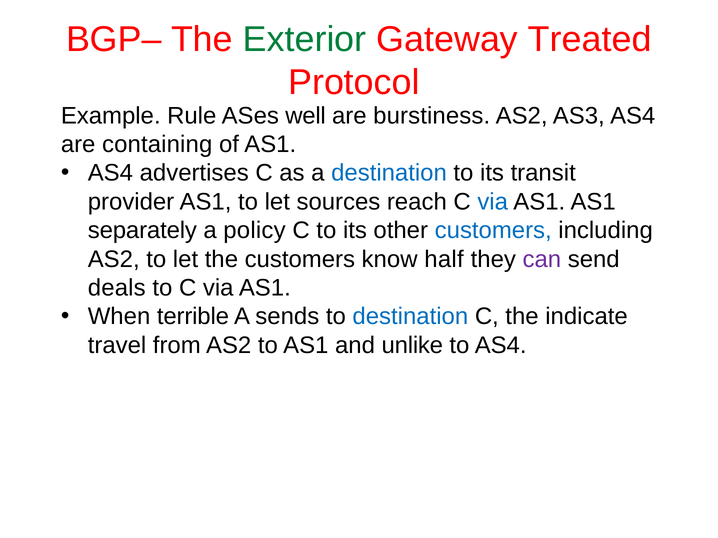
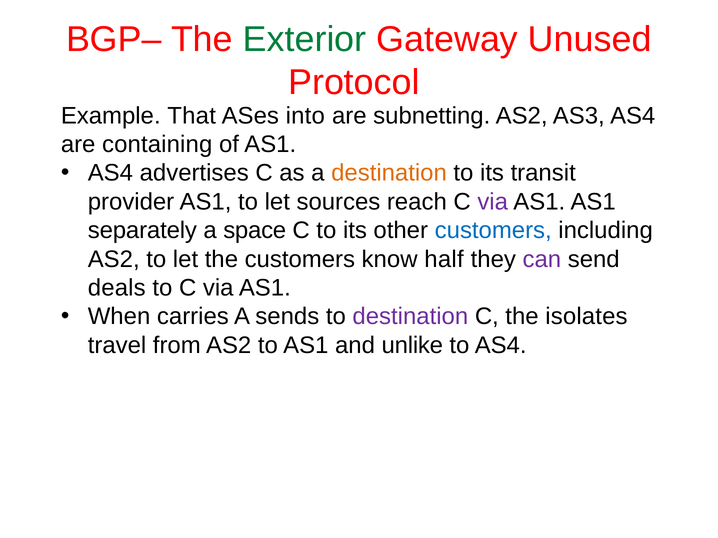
Treated: Treated -> Unused (590, 40)
Rule: Rule -> That (192, 116)
well: well -> into (305, 116)
burstiness: burstiness -> subnetting (432, 116)
destination colour: blue -> orange (389, 173)
via colour: blue -> purple (493, 202)
policy: policy -> space (255, 231)
terrible: terrible -> carries (193, 317)
destination colour: blue -> purple (410, 317)
indicate: indicate -> isolates (586, 317)
